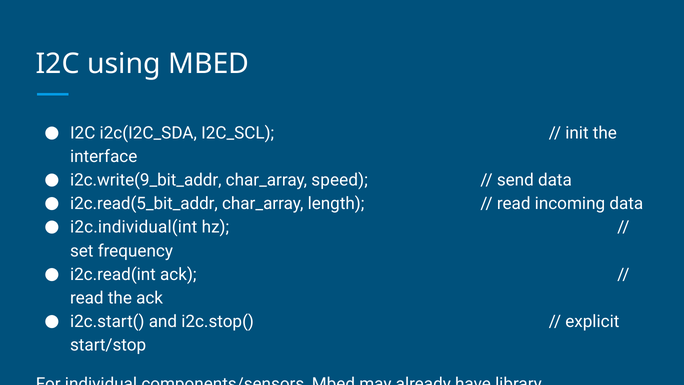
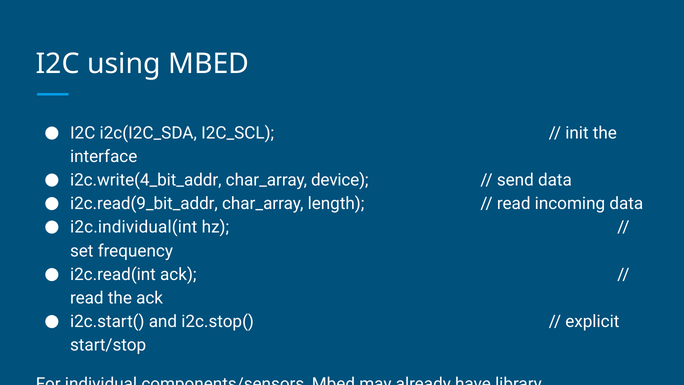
i2c.write(9_bit_addr: i2c.write(9_bit_addr -> i2c.write(4_bit_addr (146, 180)
speed: speed -> device (340, 180)
i2c.read(5_bit_addr: i2c.read(5_bit_addr -> i2c.read(9_bit_addr (144, 204)
